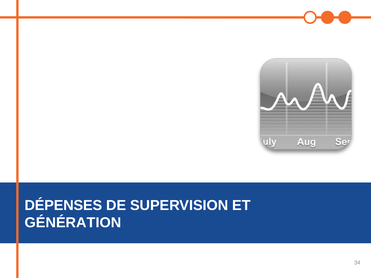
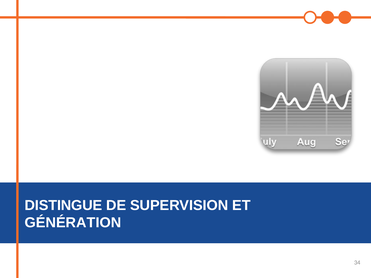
DÉPENSES: DÉPENSES -> DISTINGUE (63, 205)
